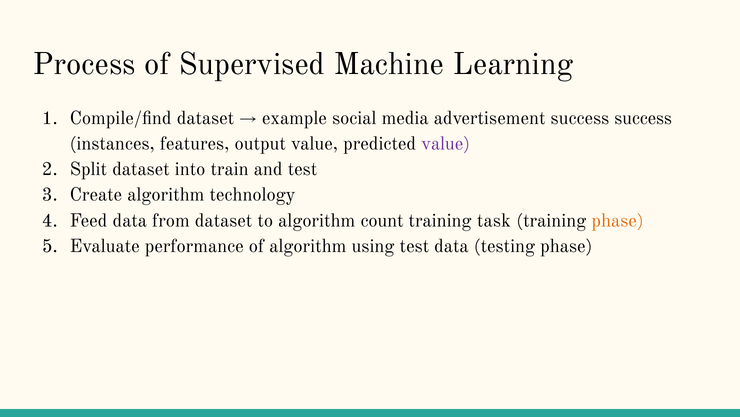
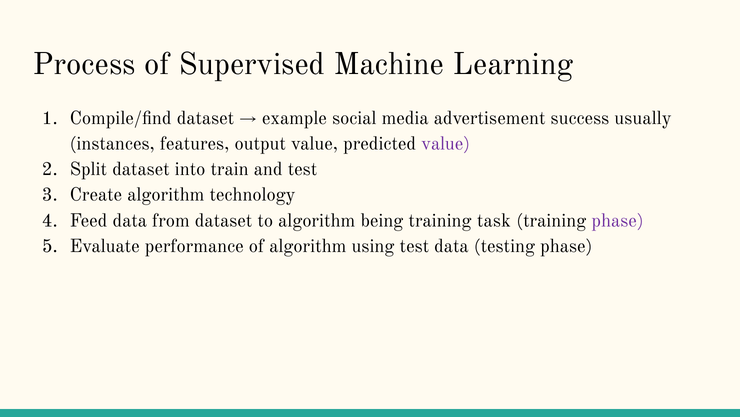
success success: success -> usually (643, 118)
count: count -> being (382, 220)
phase colour: orange -> purple (618, 220)
